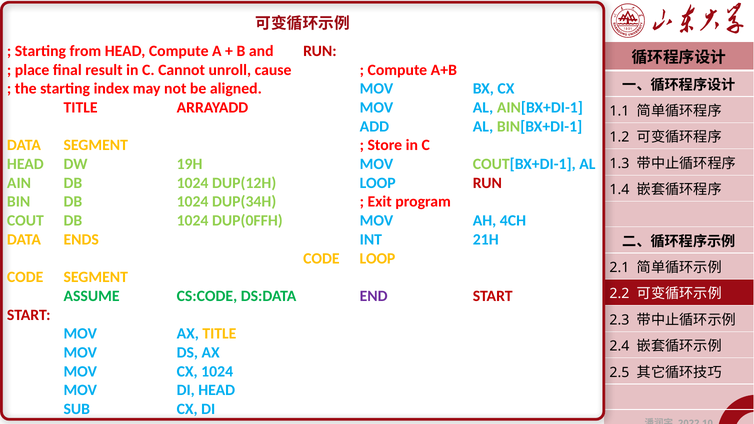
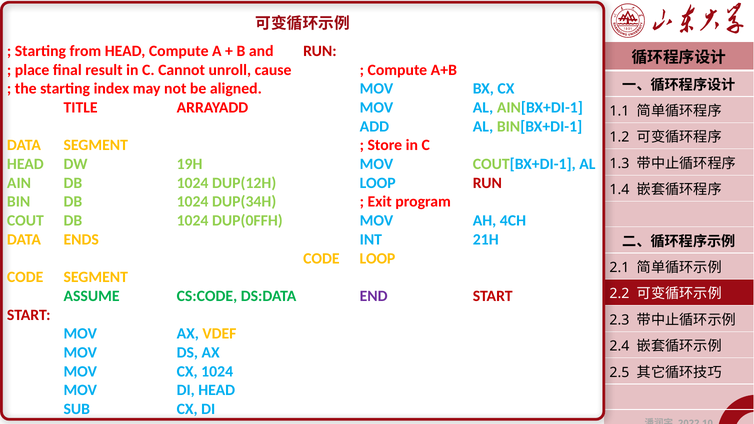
AX TITLE: TITLE -> VDEF (219, 334)
